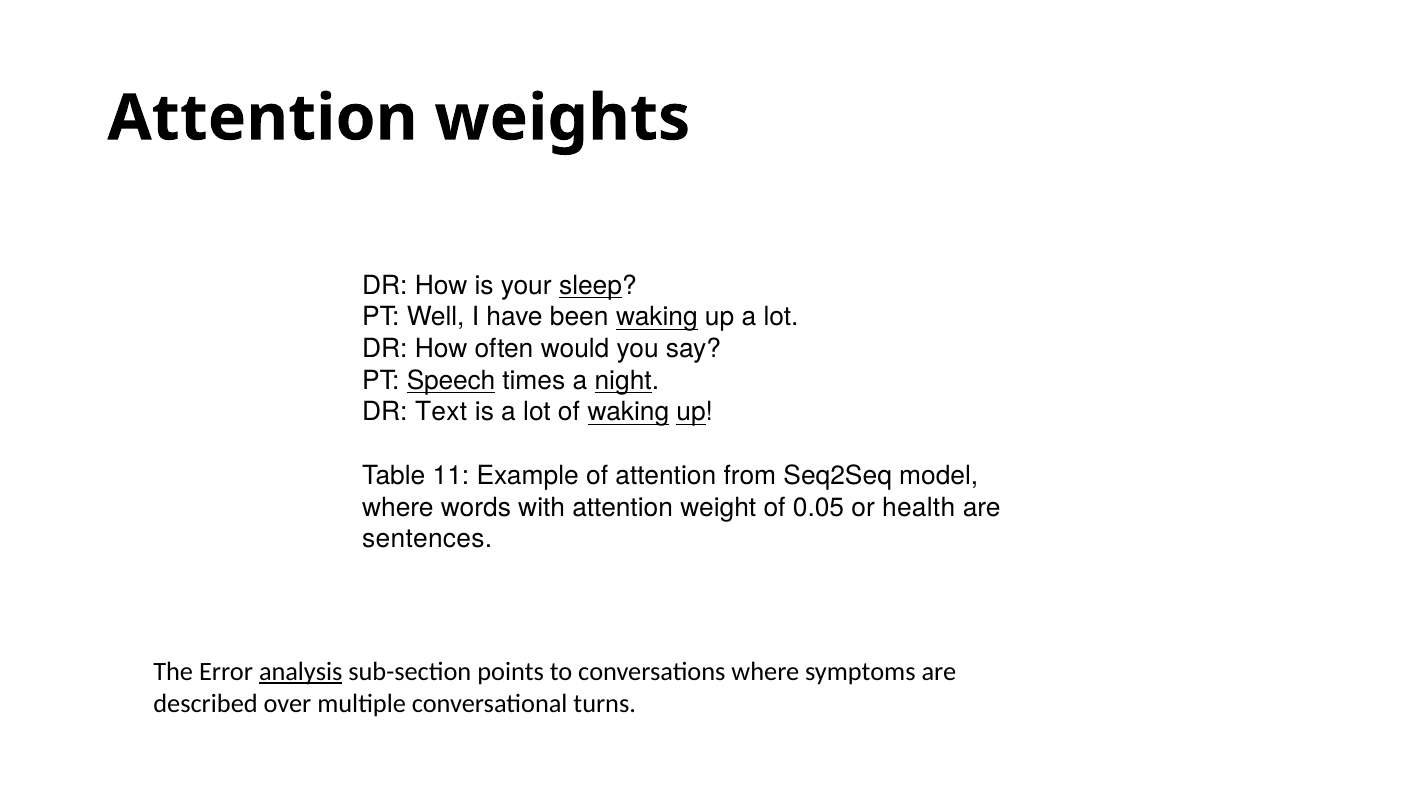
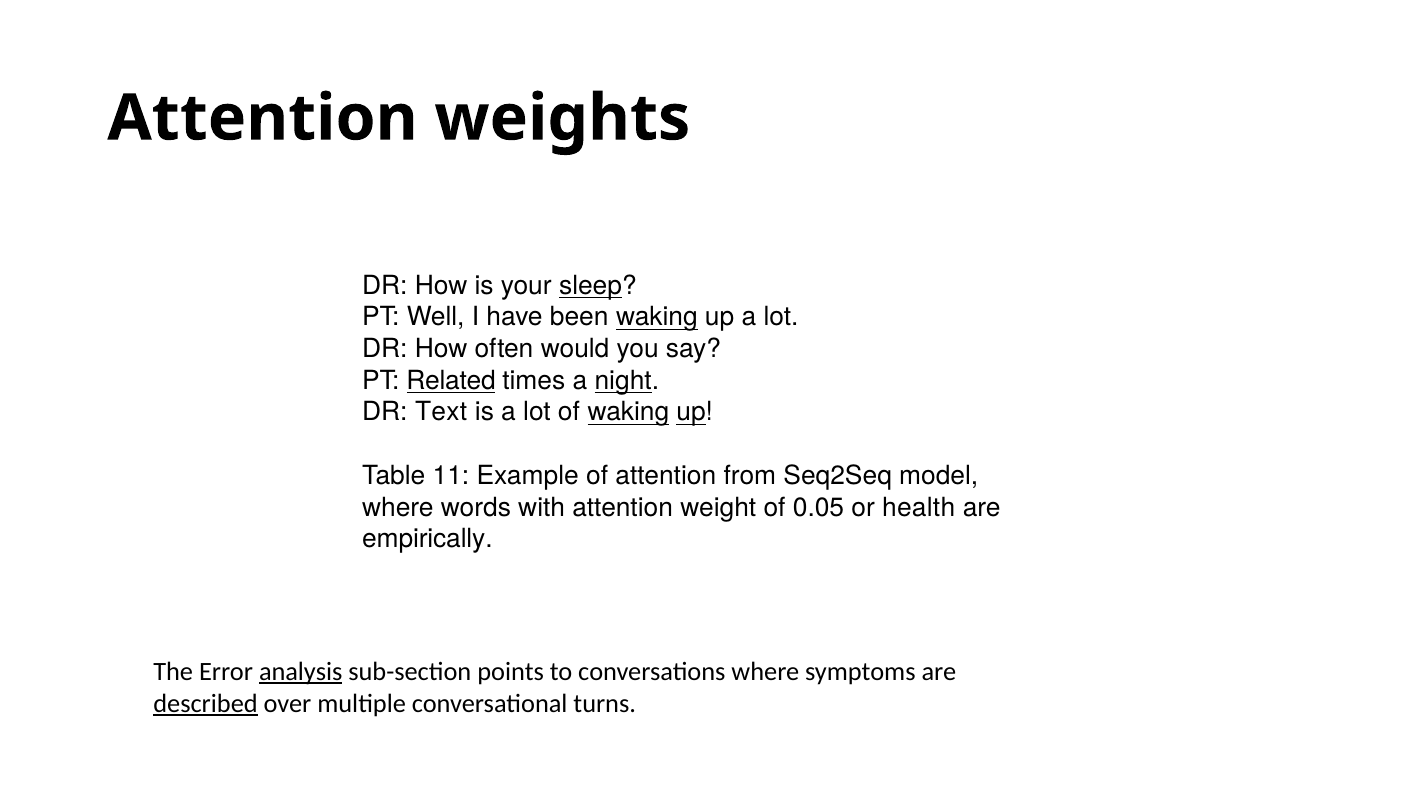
Speech: Speech -> Related (451, 380)
sentences: sentences -> empirically (427, 539)
described underline: none -> present (206, 703)
